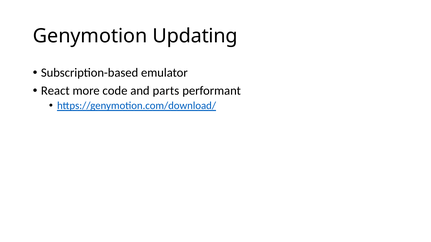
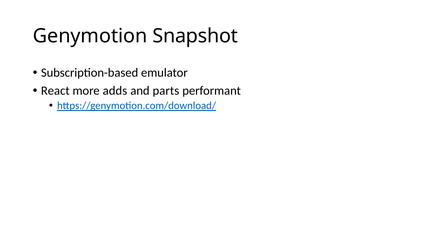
Updating: Updating -> Snapshot (195, 36)
code: code -> adds (115, 91)
